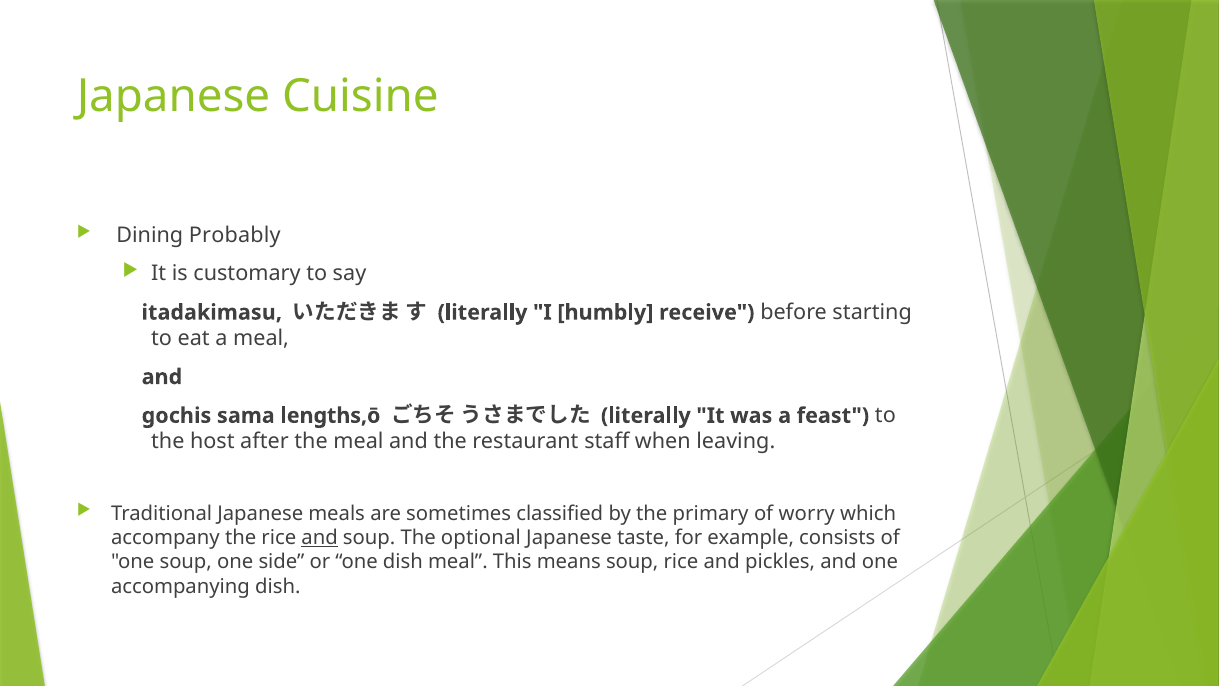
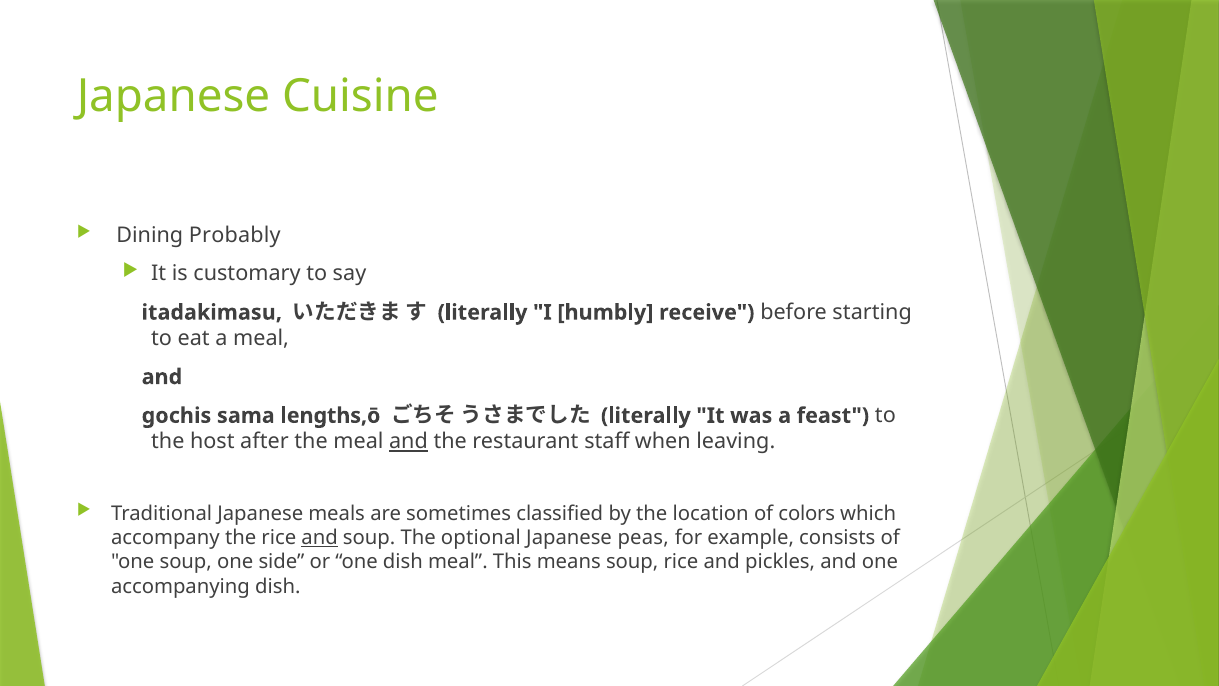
and underline: none -> present (408, 441)
primary: primary -> location (711, 513)
worry: worry -> colors (807, 513)
taste: taste -> peas (643, 538)
